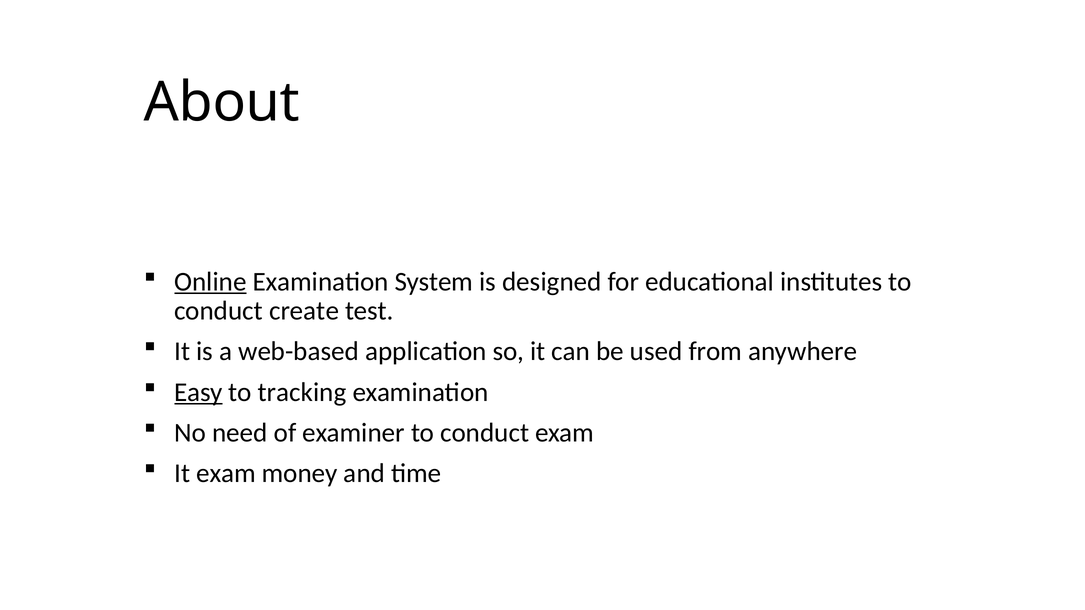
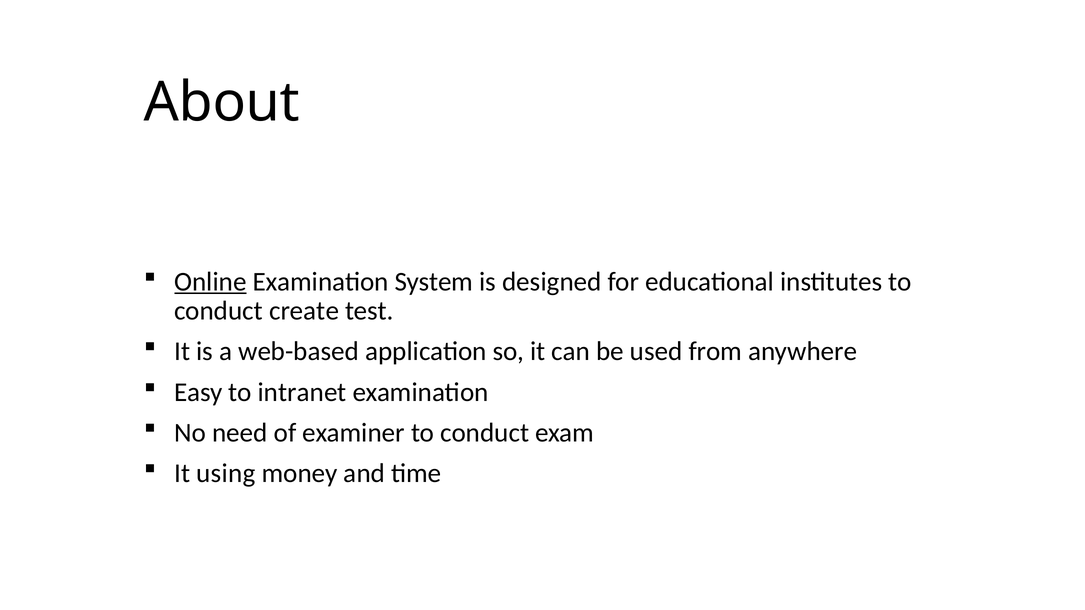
Easy underline: present -> none (198, 392)
tracking: tracking -> intranet (302, 392)
It exam: exam -> using (226, 473)
